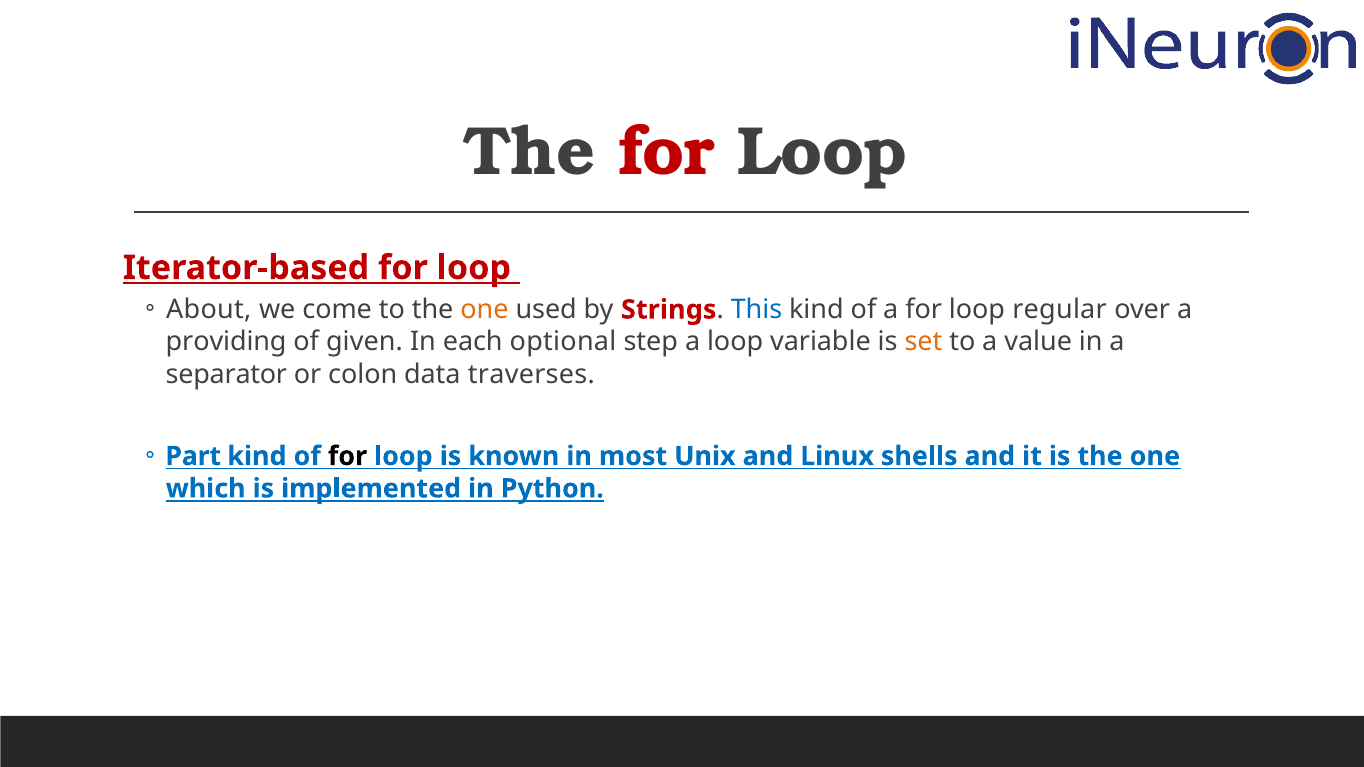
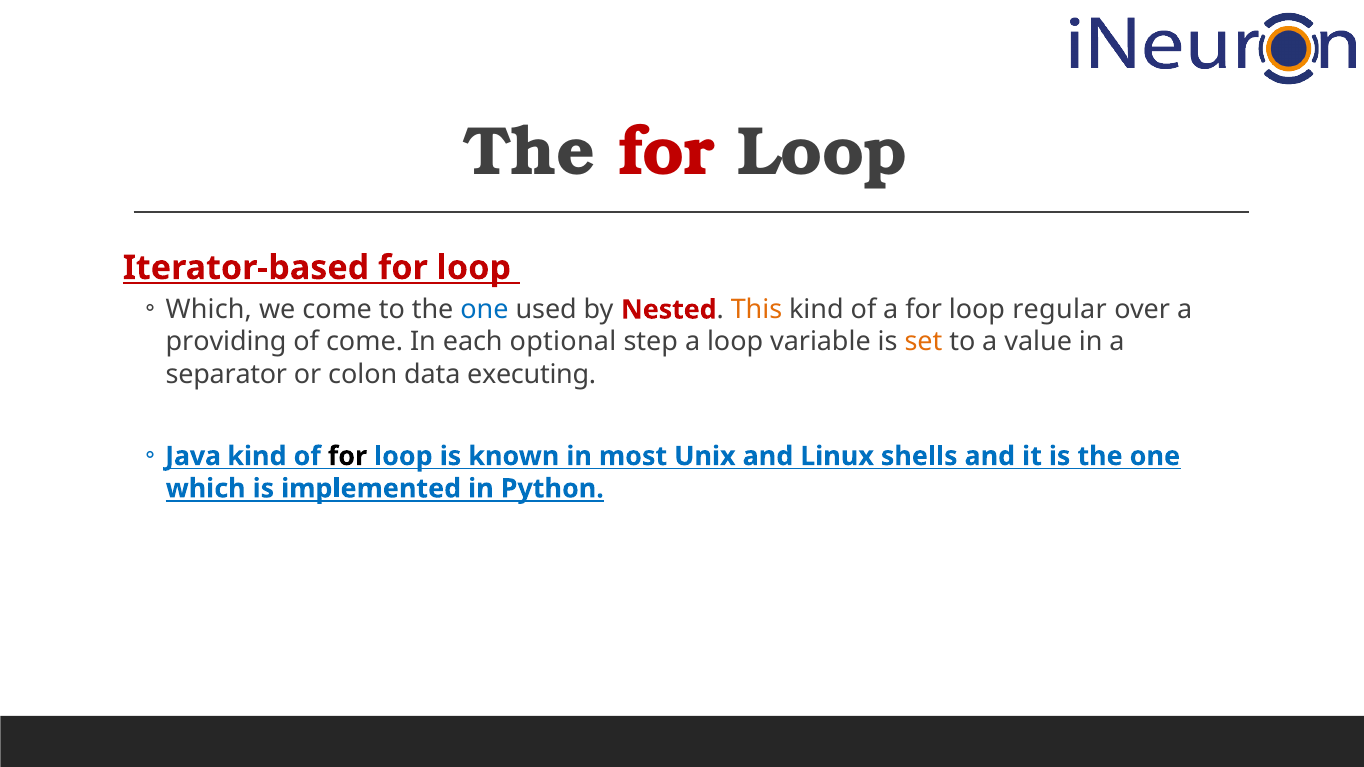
About: About -> Which (209, 310)
one colour: orange -> blue (484, 310)
Strings: Strings -> Nested (669, 310)
This colour: blue -> orange (756, 310)
of given: given -> come (365, 342)
traverses: traverses -> executing (532, 375)
Part: Part -> Java (193, 456)
